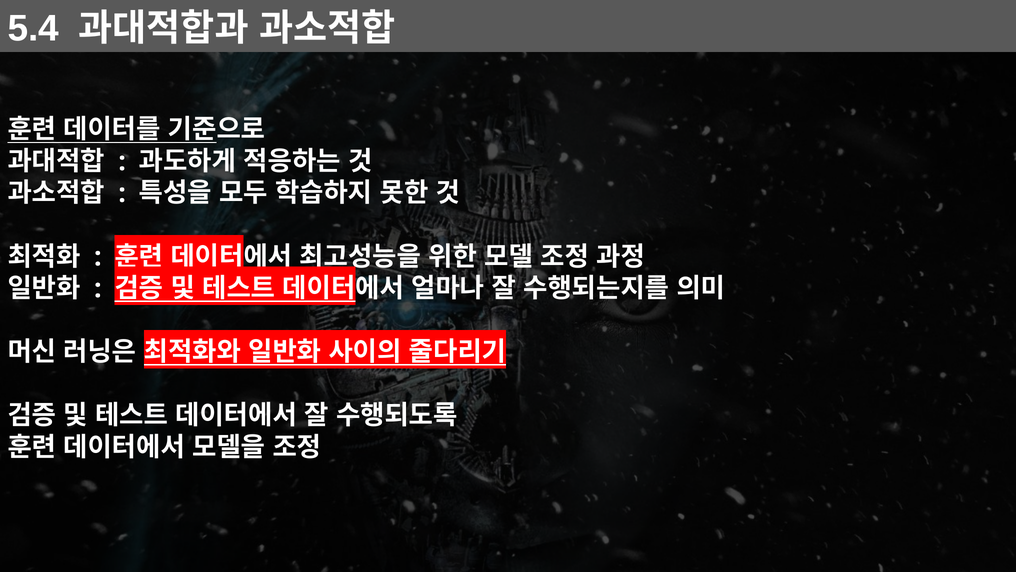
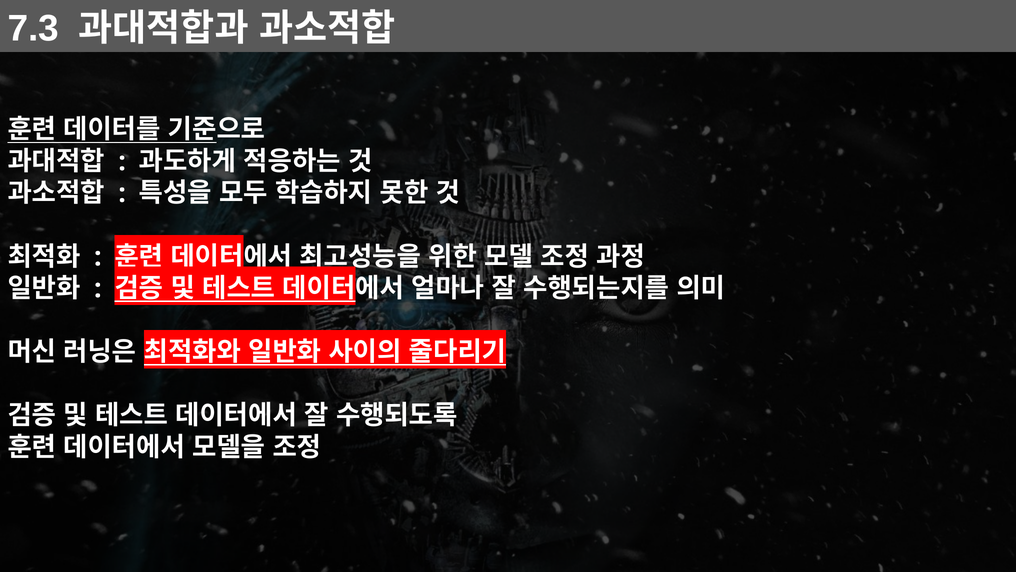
5.4: 5.4 -> 7.3 (33, 29)
